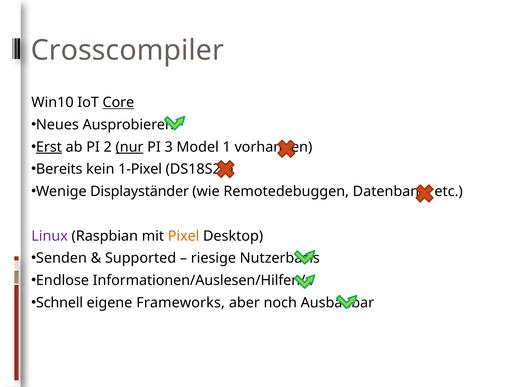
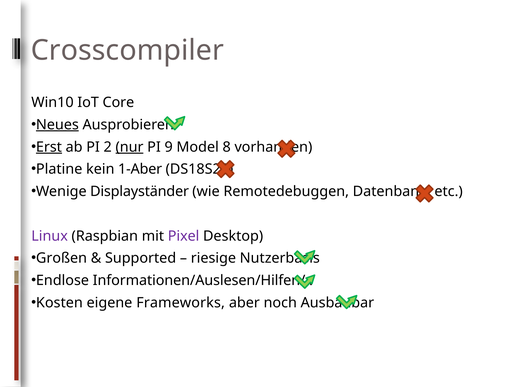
Core underline: present -> none (118, 102)
Neues underline: none -> present (57, 125)
3: 3 -> 9 (169, 147)
1: 1 -> 8 (227, 147)
Bereits: Bereits -> Platine (59, 169)
1-Pixel: 1-Pixel -> 1-Aber (140, 169)
Pixel colour: orange -> purple (184, 236)
Senden: Senden -> Großen (61, 258)
Schnell: Schnell -> Kosten (59, 303)
